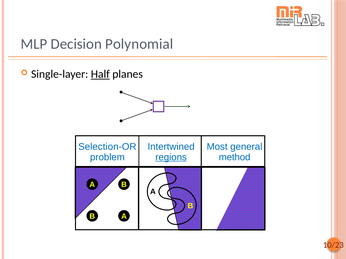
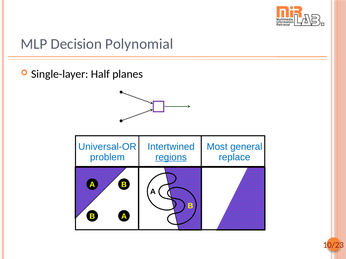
Half underline: present -> none (100, 74)
Selection-OR: Selection-OR -> Universal-OR (107, 147)
method: method -> replace (235, 157)
